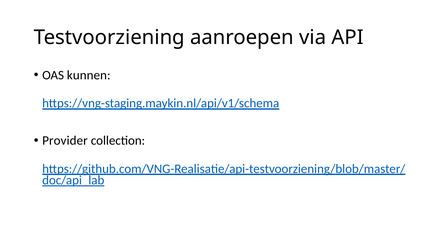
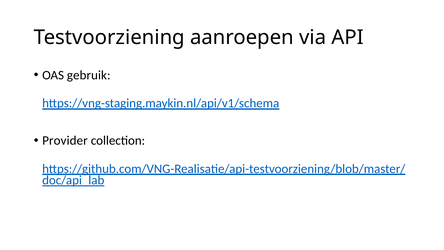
kunnen: kunnen -> gebruik (89, 75)
